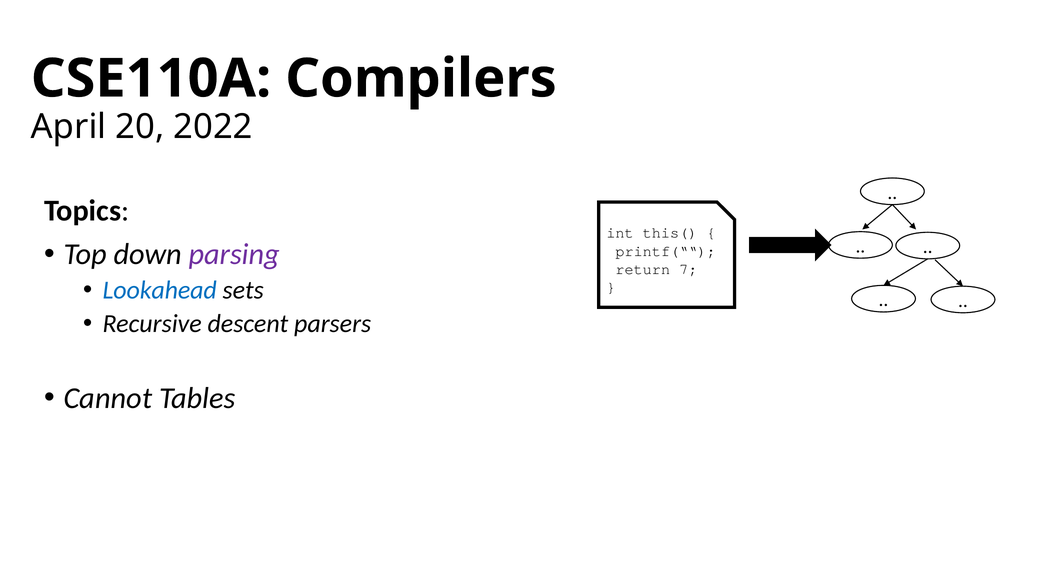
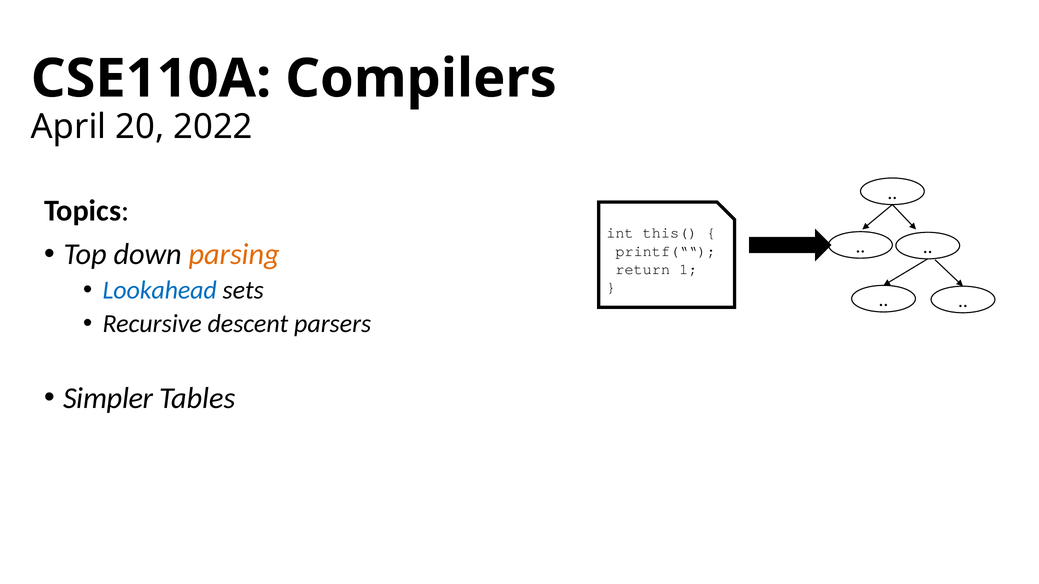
parsing colour: purple -> orange (234, 255)
7: 7 -> 1 (688, 269)
Cannot: Cannot -> Simpler (108, 398)
